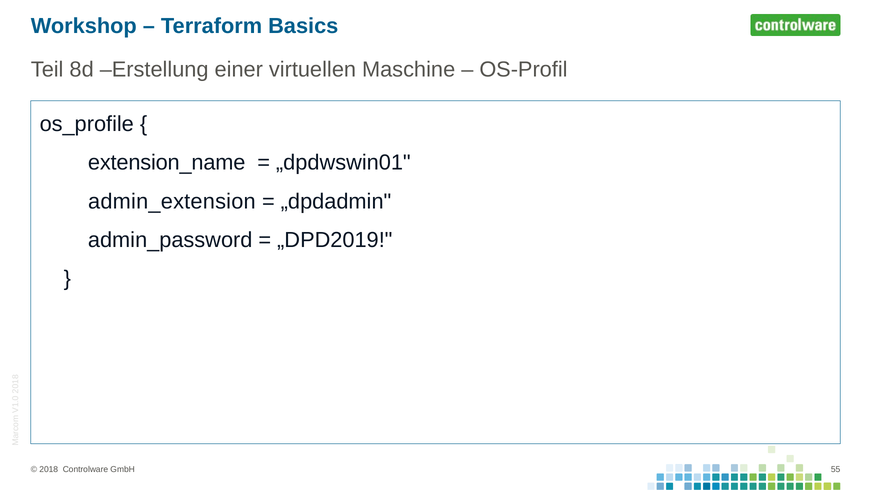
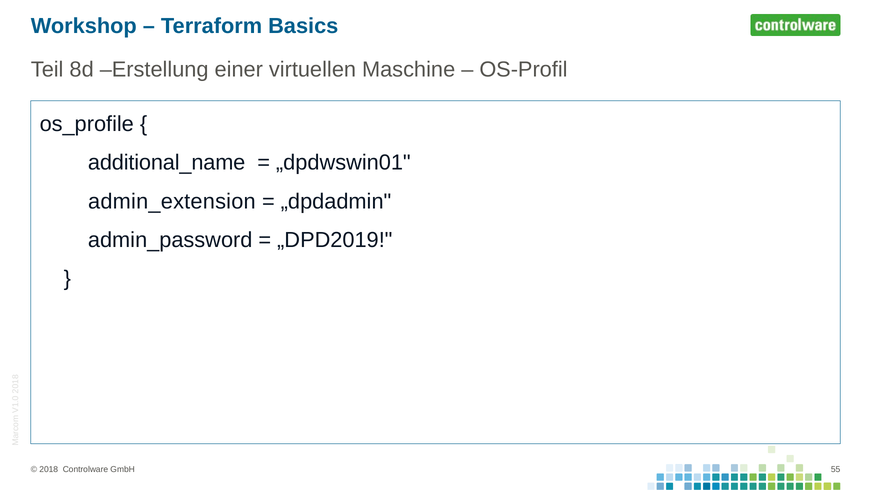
extension_name: extension_name -> additional_name (167, 163)
